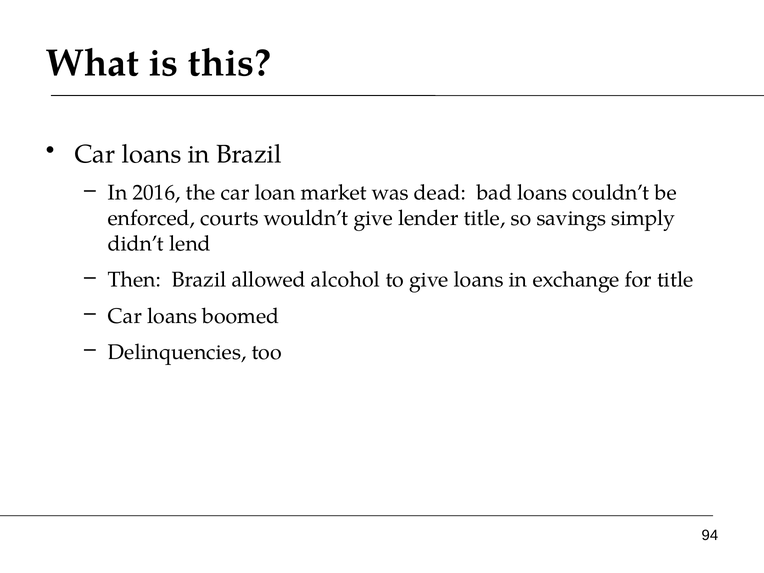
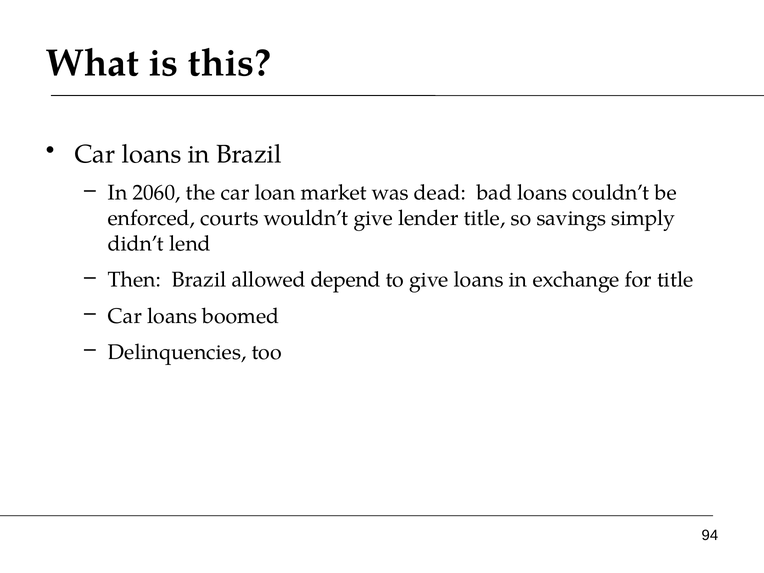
2016: 2016 -> 2060 (157, 193)
alcohol: alcohol -> depend (346, 280)
